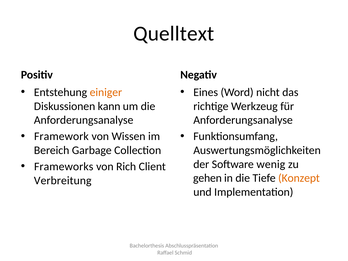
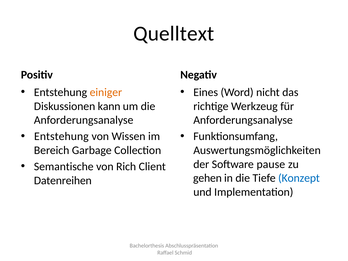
Framework: Framework -> Entstehung (61, 136)
wenig: wenig -> pause (271, 164)
Frameworks: Frameworks -> Semantische (64, 167)
Konzept colour: orange -> blue (299, 178)
Verbreitung: Verbreitung -> Datenreihen (63, 180)
